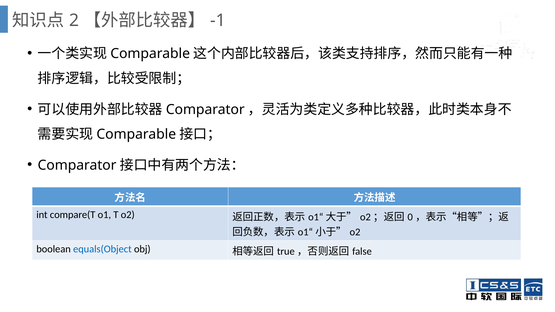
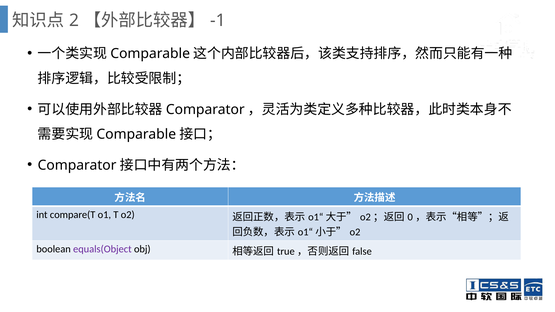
equals(Object colour: blue -> purple (102, 249)
